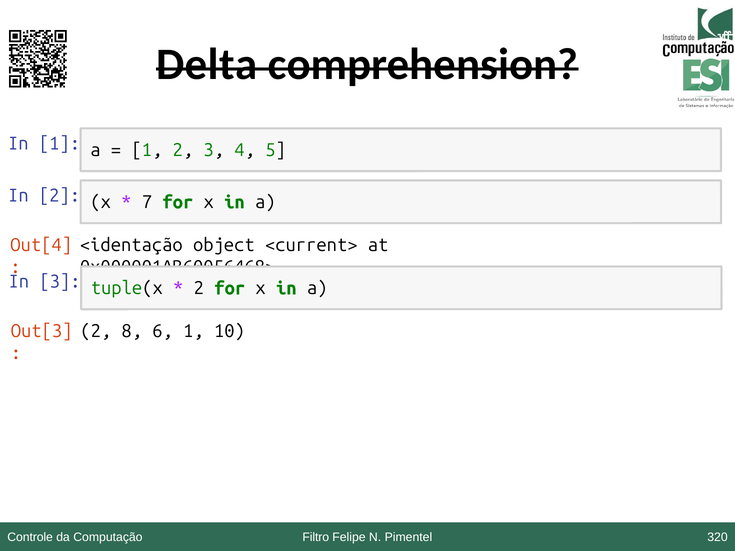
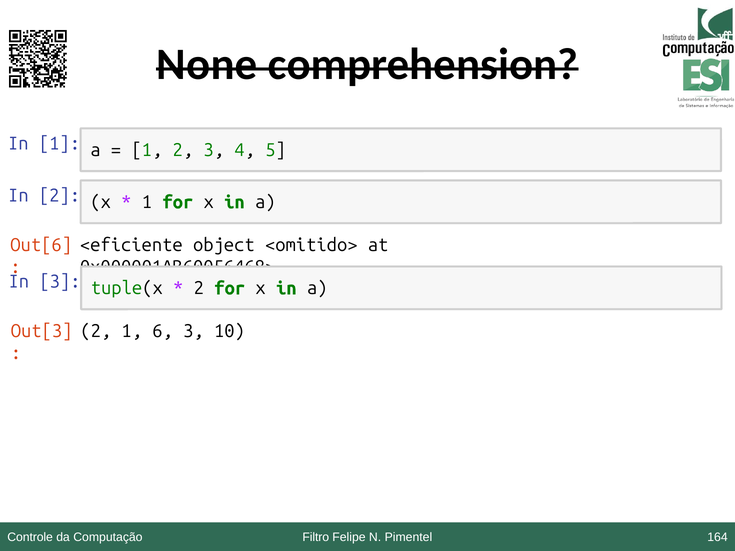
Delta: Delta -> None (207, 64)
7: 7 -> 1 (147, 202)
Out[4: Out[4 -> Out[6 (41, 245)
<identação: <identação -> <eficiente (131, 245)
<current>: <current> -> <omitido> (311, 245)
2 8: 8 -> 1 (132, 331)
6 1: 1 -> 3 (193, 331)
320: 320 -> 164 (718, 537)
